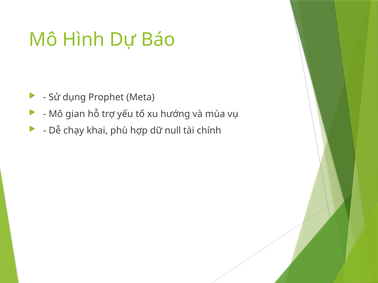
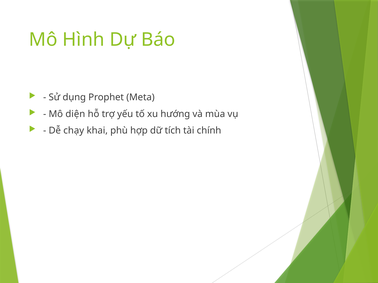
gian: gian -> diện (75, 114)
null: null -> tích (173, 131)
